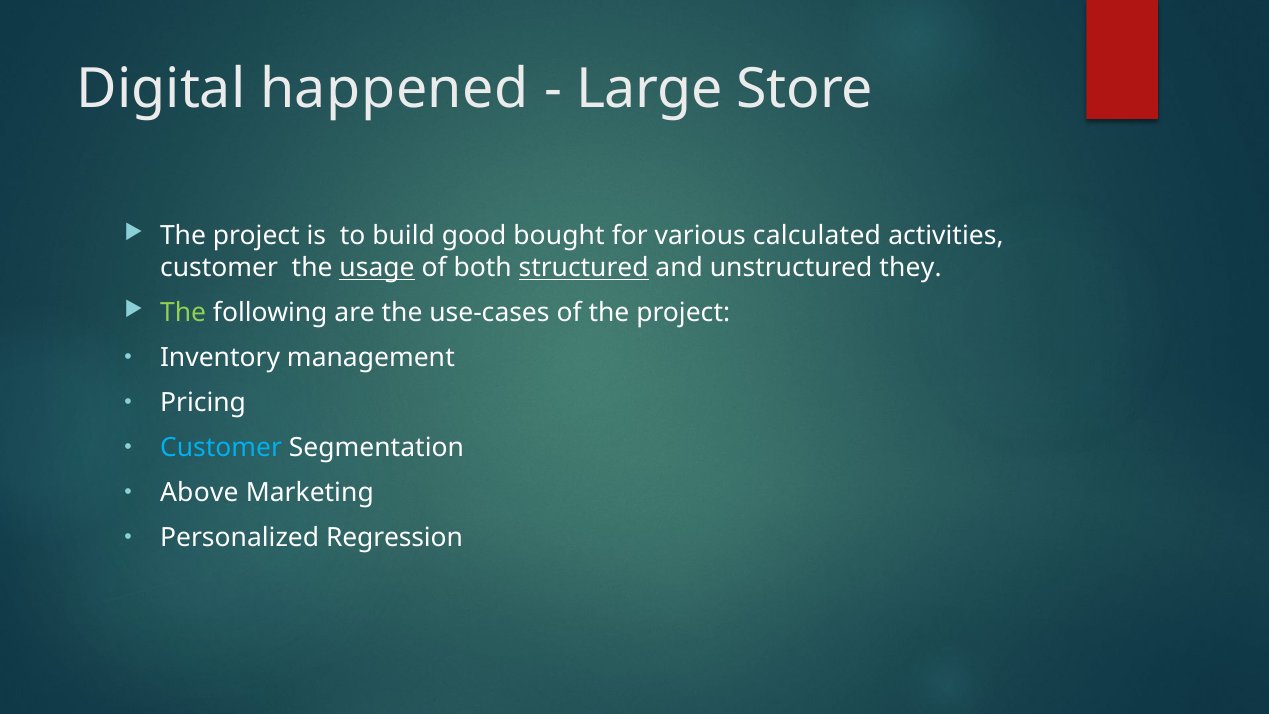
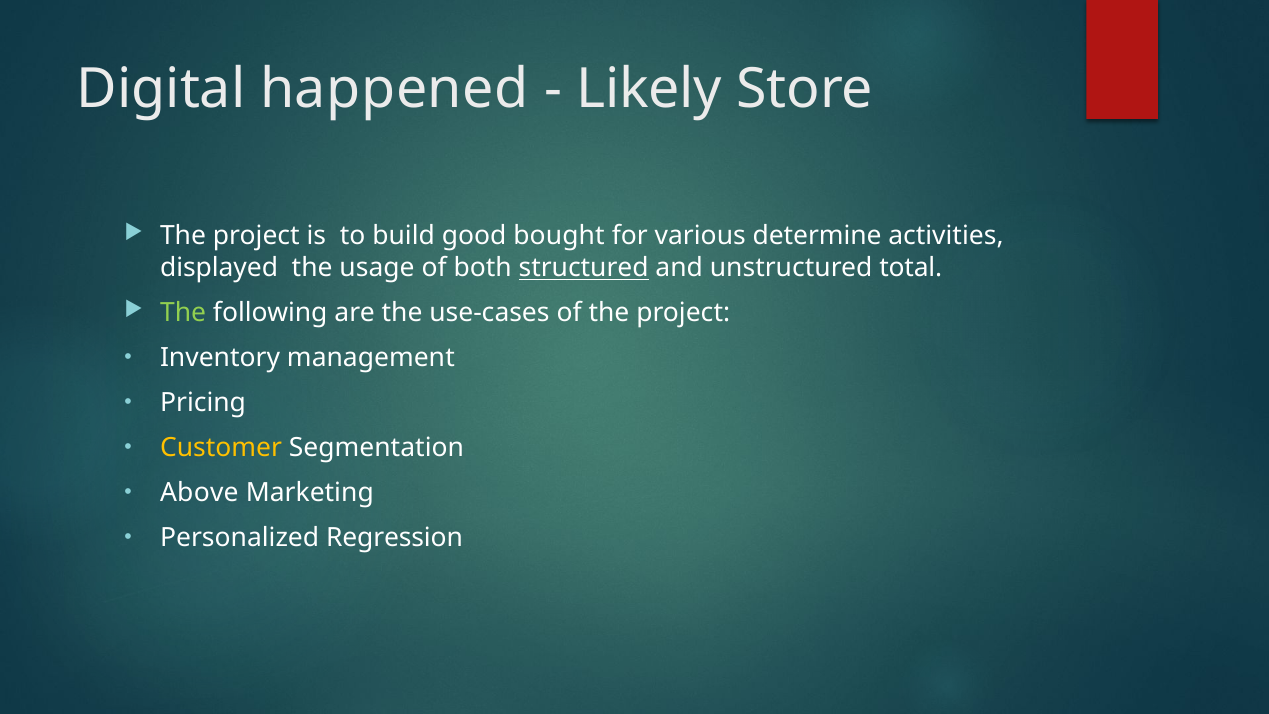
Large: Large -> Likely (649, 89)
calculated: calculated -> determine (817, 236)
customer: customer -> displayed (219, 268)
usage underline: present -> none (377, 268)
they: they -> total (911, 268)
Customer colour: light blue -> yellow (221, 448)
